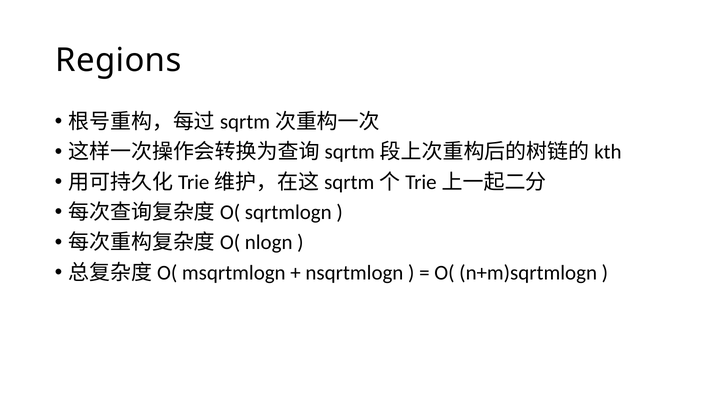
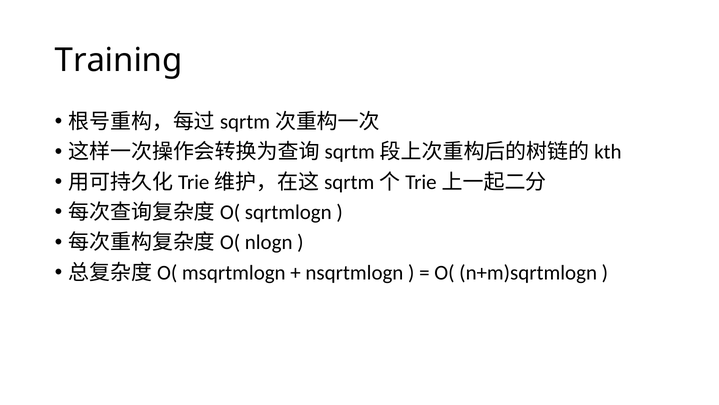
Regions: Regions -> Training (119, 60)
